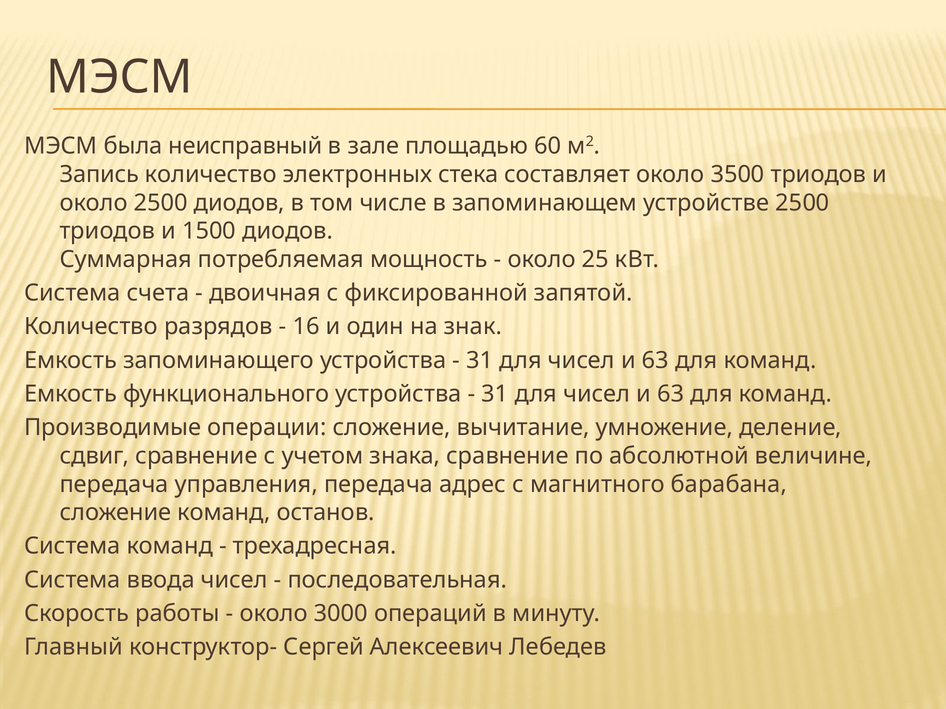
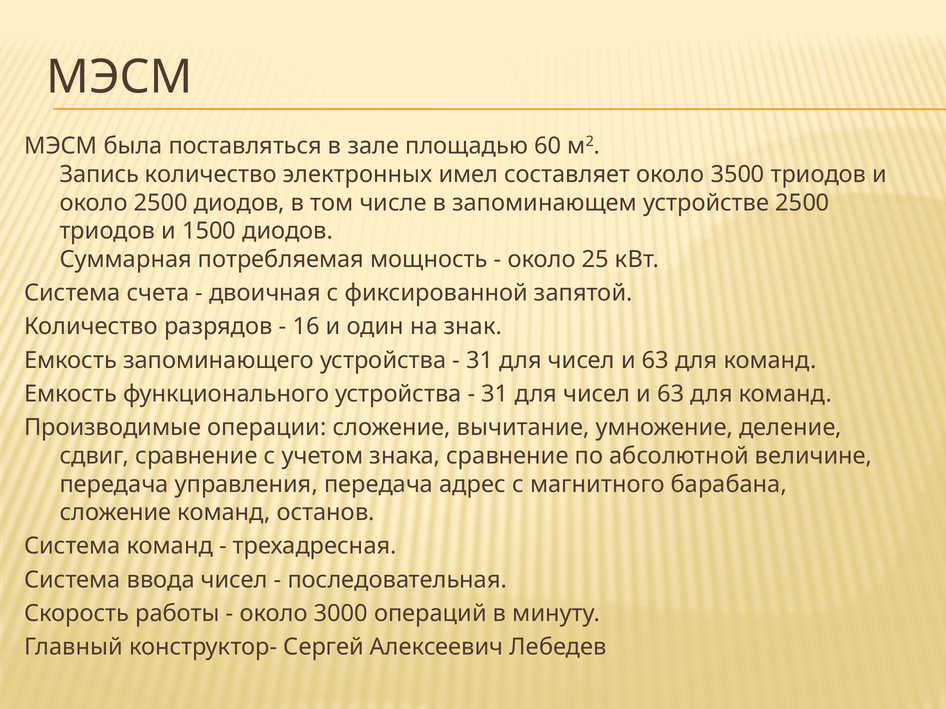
неисправный: неисправный -> поставляться (245, 146)
стека: стека -> имел (468, 175)
